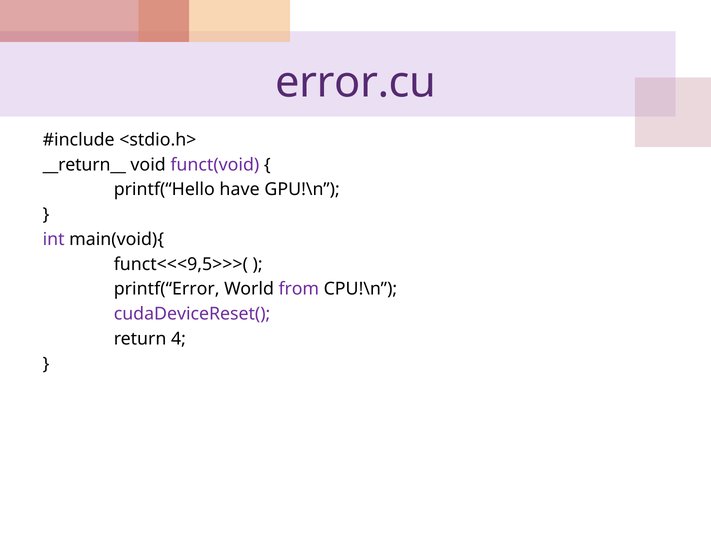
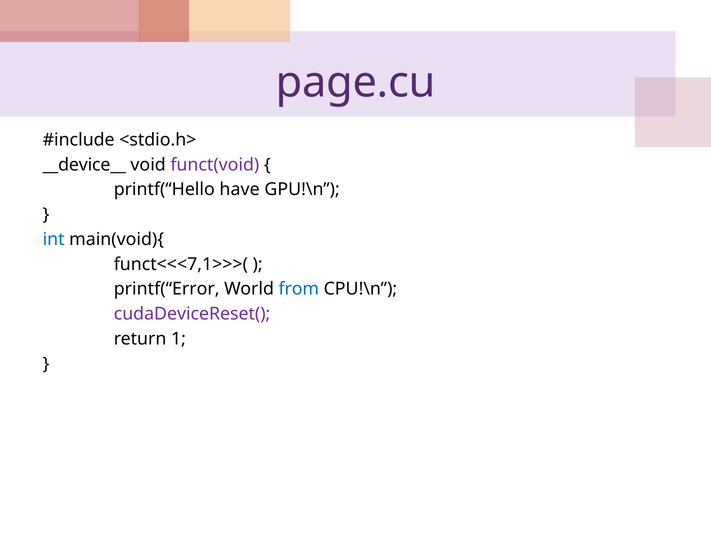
error.cu: error.cu -> page.cu (356, 82)
__return__: __return__ -> __device__ (84, 165)
int colour: purple -> blue (54, 239)
funct<<<9,5>>>(: funct<<<9,5>>>( -> funct<<<7,1>>>( (181, 264)
from colour: purple -> blue (299, 289)
4: 4 -> 1 (178, 339)
